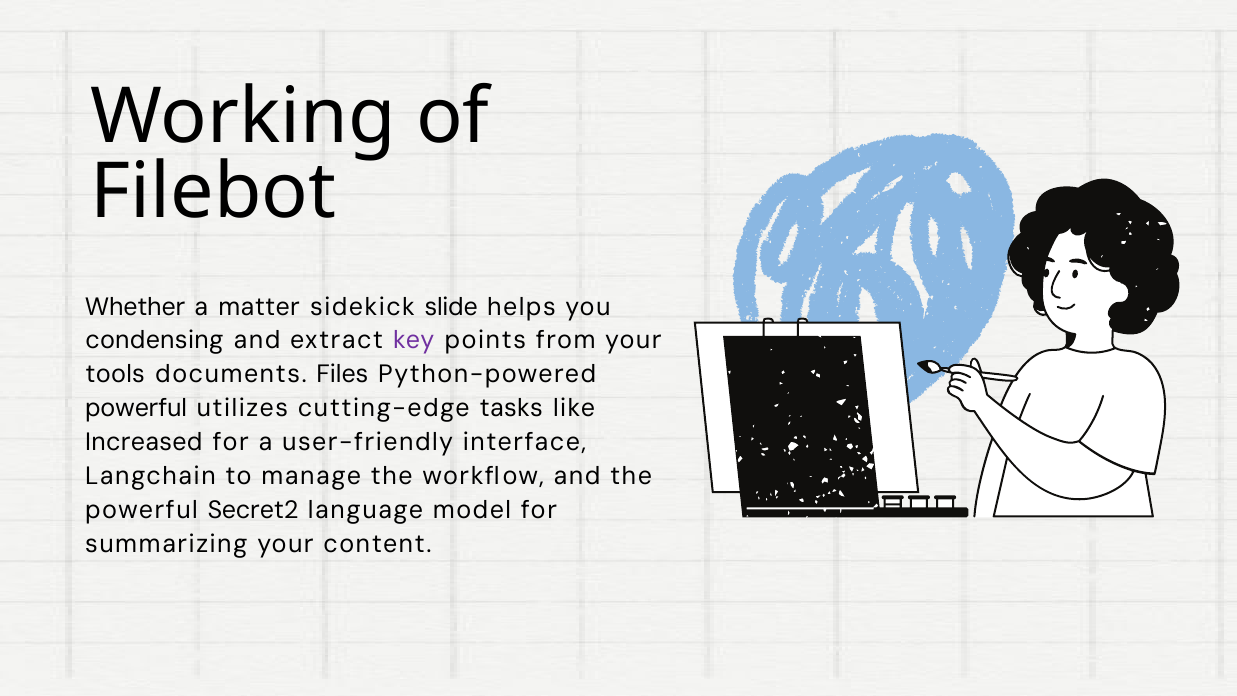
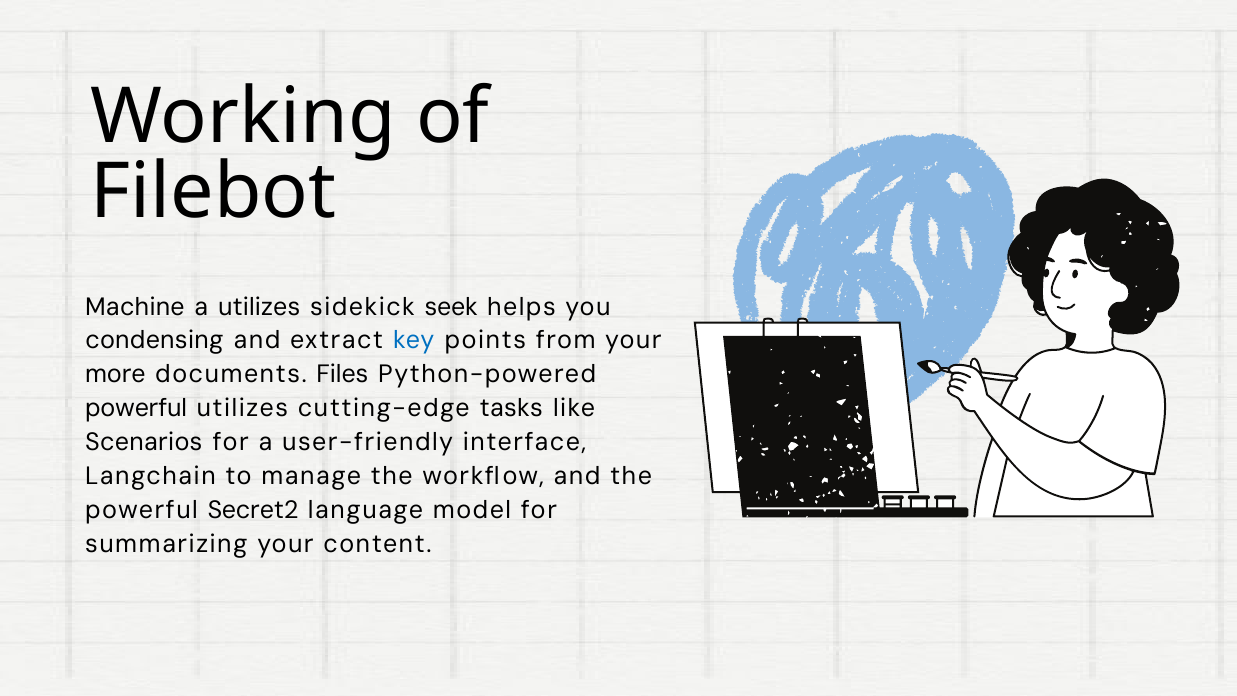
Whether: Whether -> Machine (135, 307)
a matter: matter -> utilizes (259, 307)
slide: slide -> seek (451, 307)
key colour: purple -> blue (414, 341)
tools: tools -> more (115, 374)
Increased: Increased -> Scenarios (144, 442)
